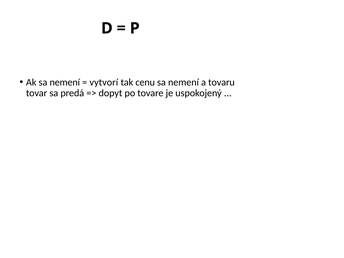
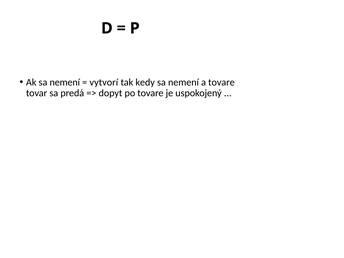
cenu: cenu -> kedy (145, 82)
a tovaru: tovaru -> tovare (221, 82)
